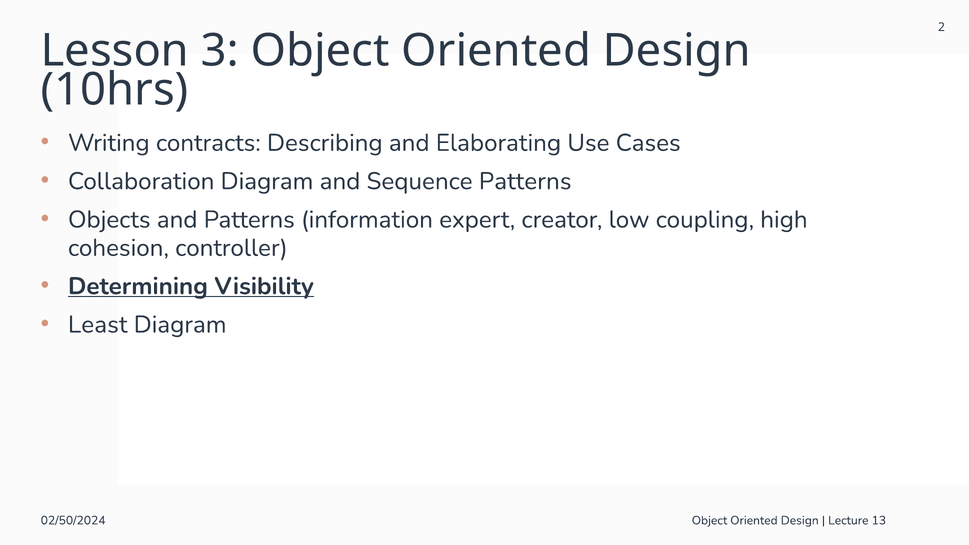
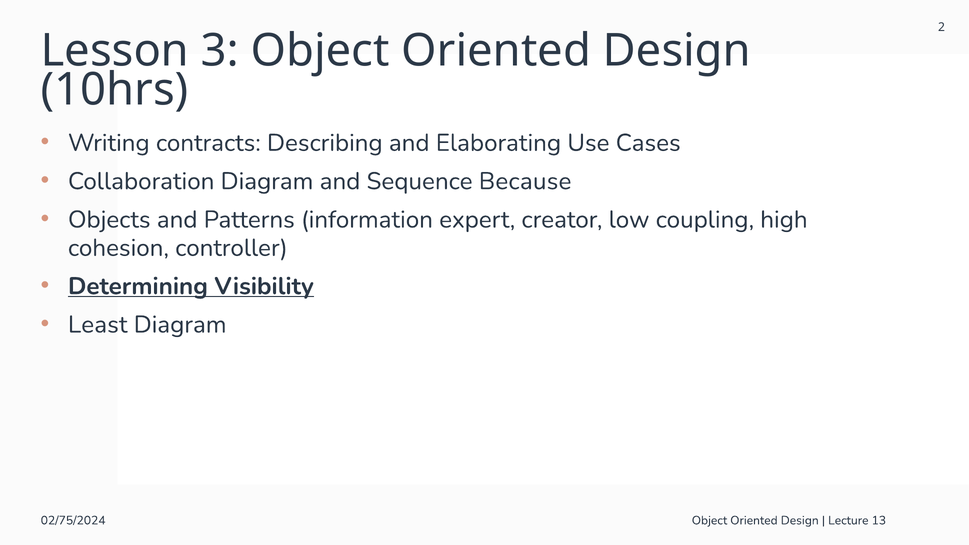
Sequence Patterns: Patterns -> Because (525, 181)
02/50/2024: 02/50/2024 -> 02/75/2024 (73, 520)
